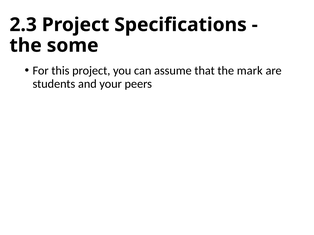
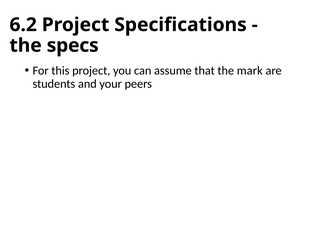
2.3: 2.3 -> 6.2 (23, 25)
some: some -> specs (73, 46)
